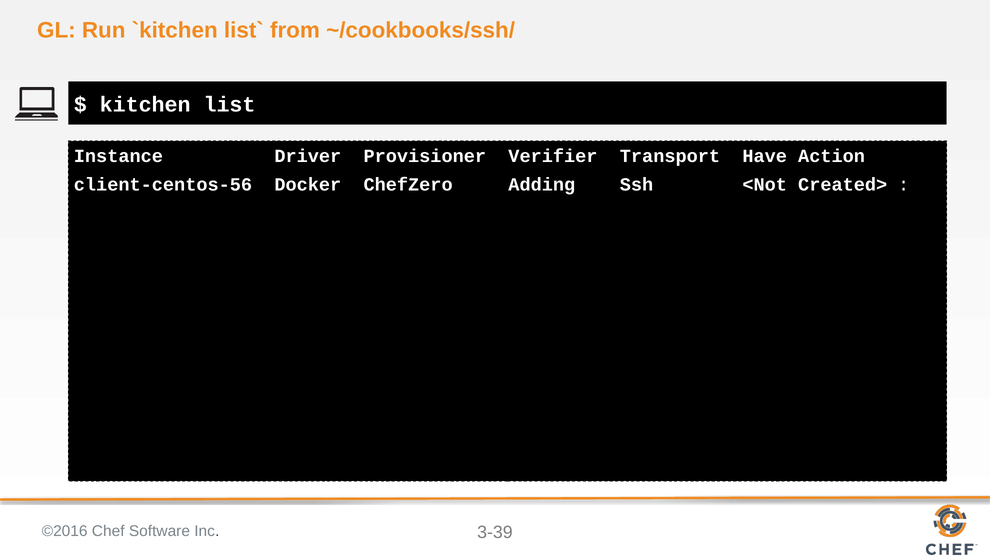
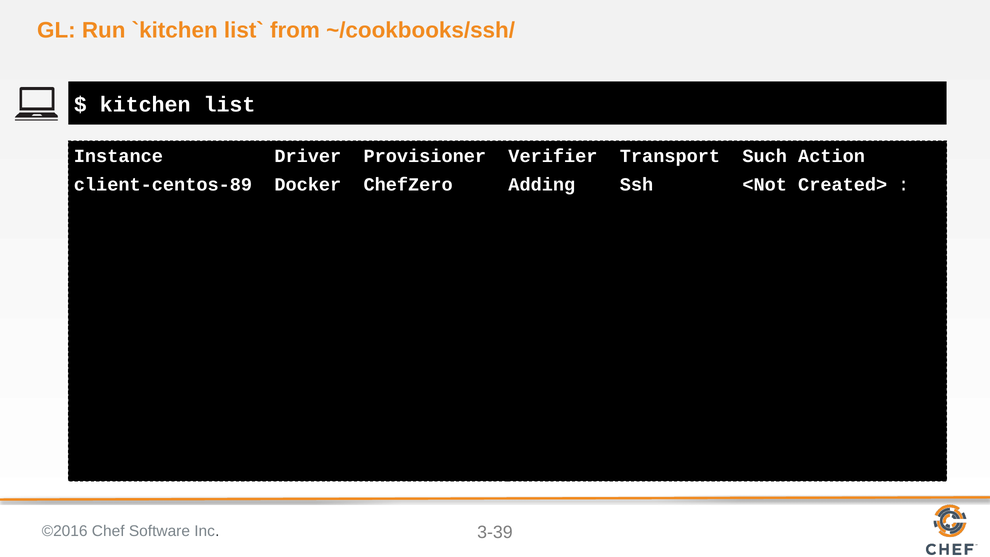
Have: Have -> Such (765, 156)
client-centos-56: client-centos-56 -> client-centos-89 (163, 185)
